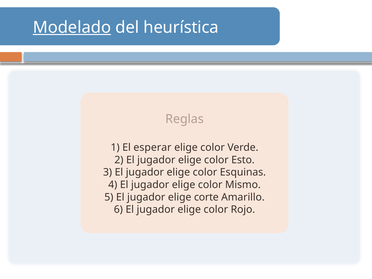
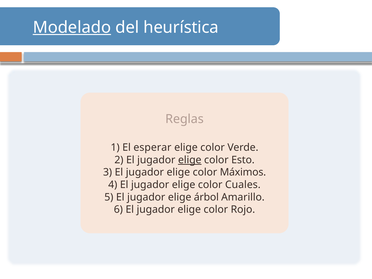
elige underline: none -> present (190, 160)
Esquinas: Esquinas -> Máximos (243, 172)
Mismo: Mismo -> Cuales (243, 185)
corte: corte -> árbol (206, 197)
